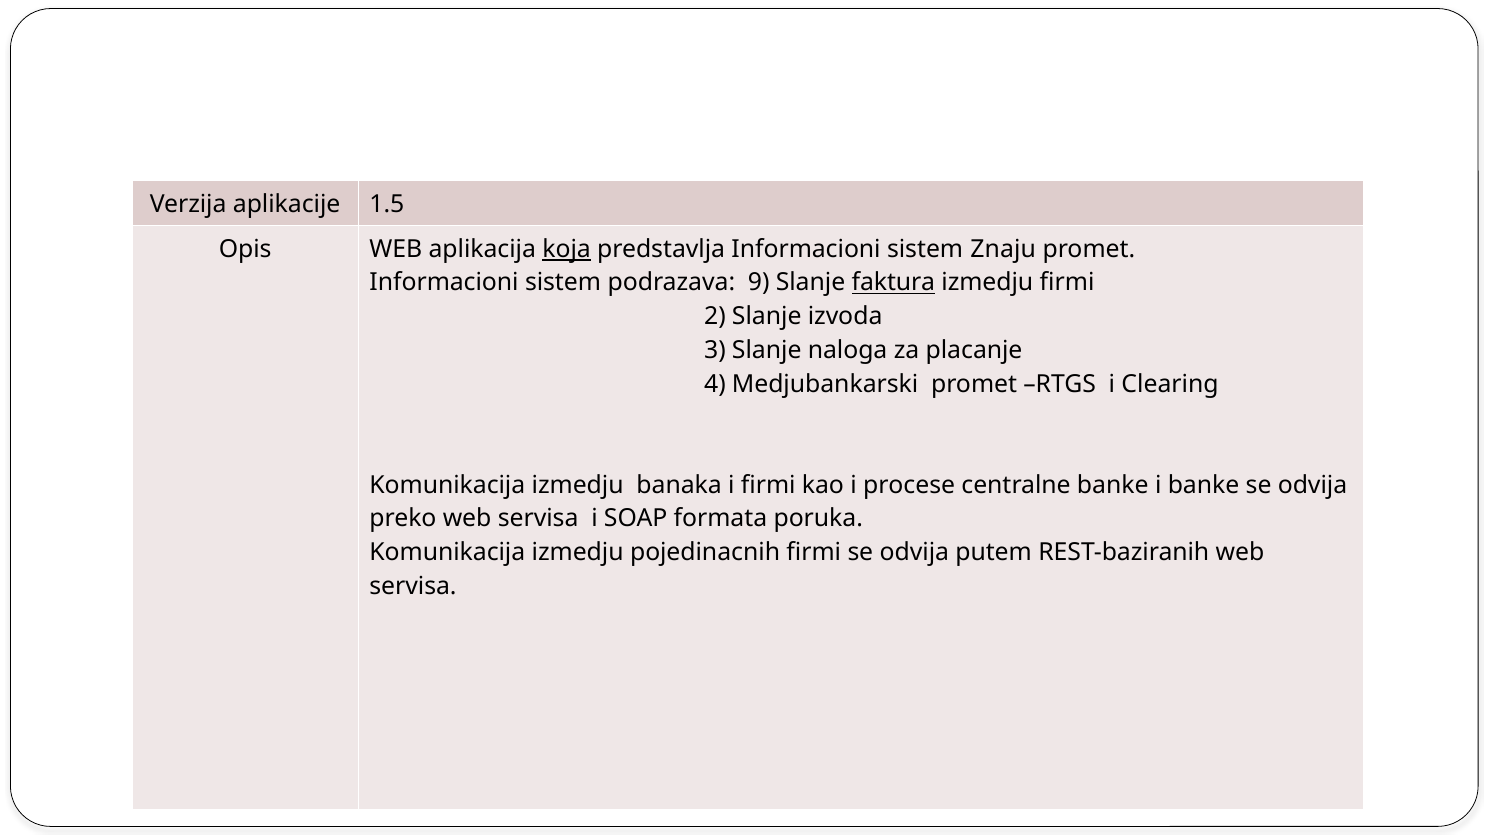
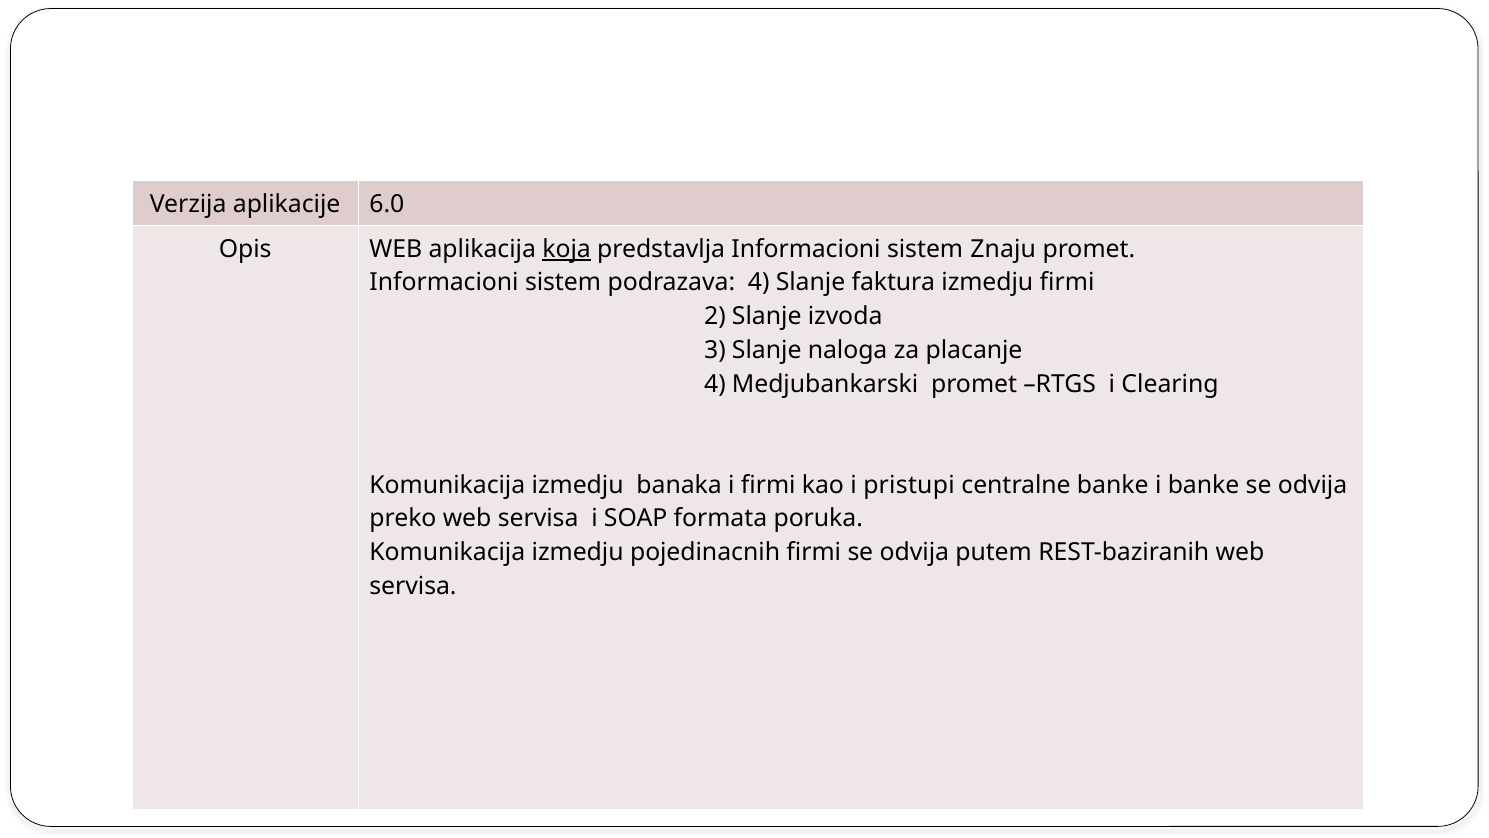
1.5: 1.5 -> 6.0 (387, 204)
podrazava 9: 9 -> 4 (759, 283)
faktura underline: present -> none (893, 283)
procese: procese -> pristupi (909, 485)
